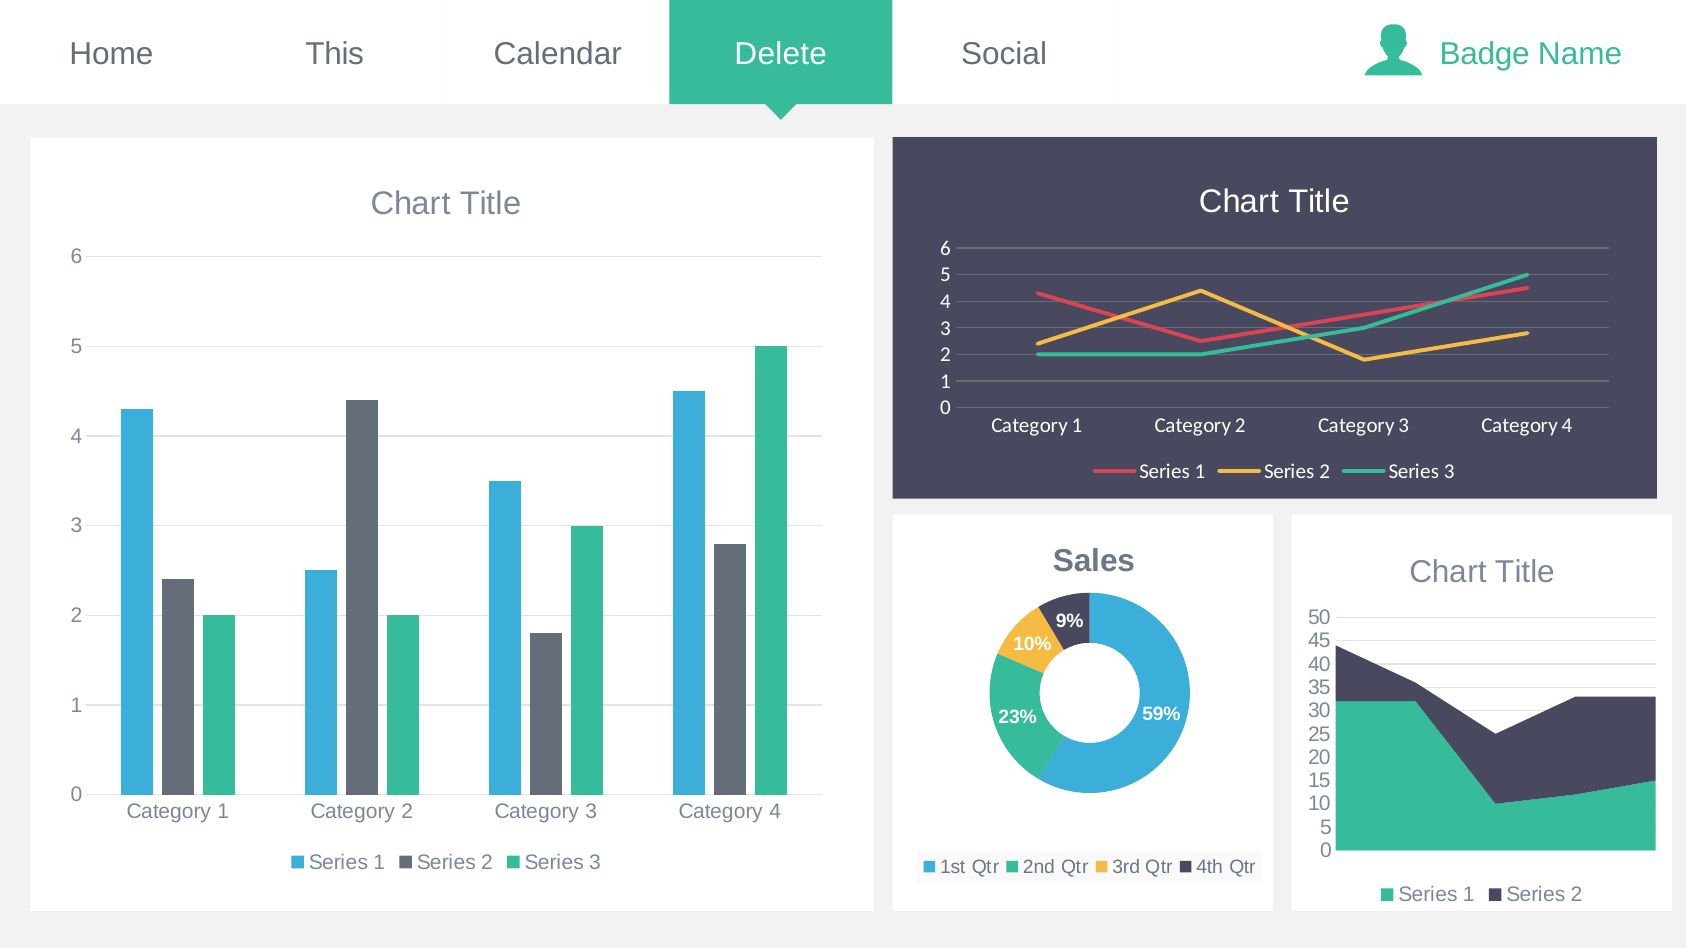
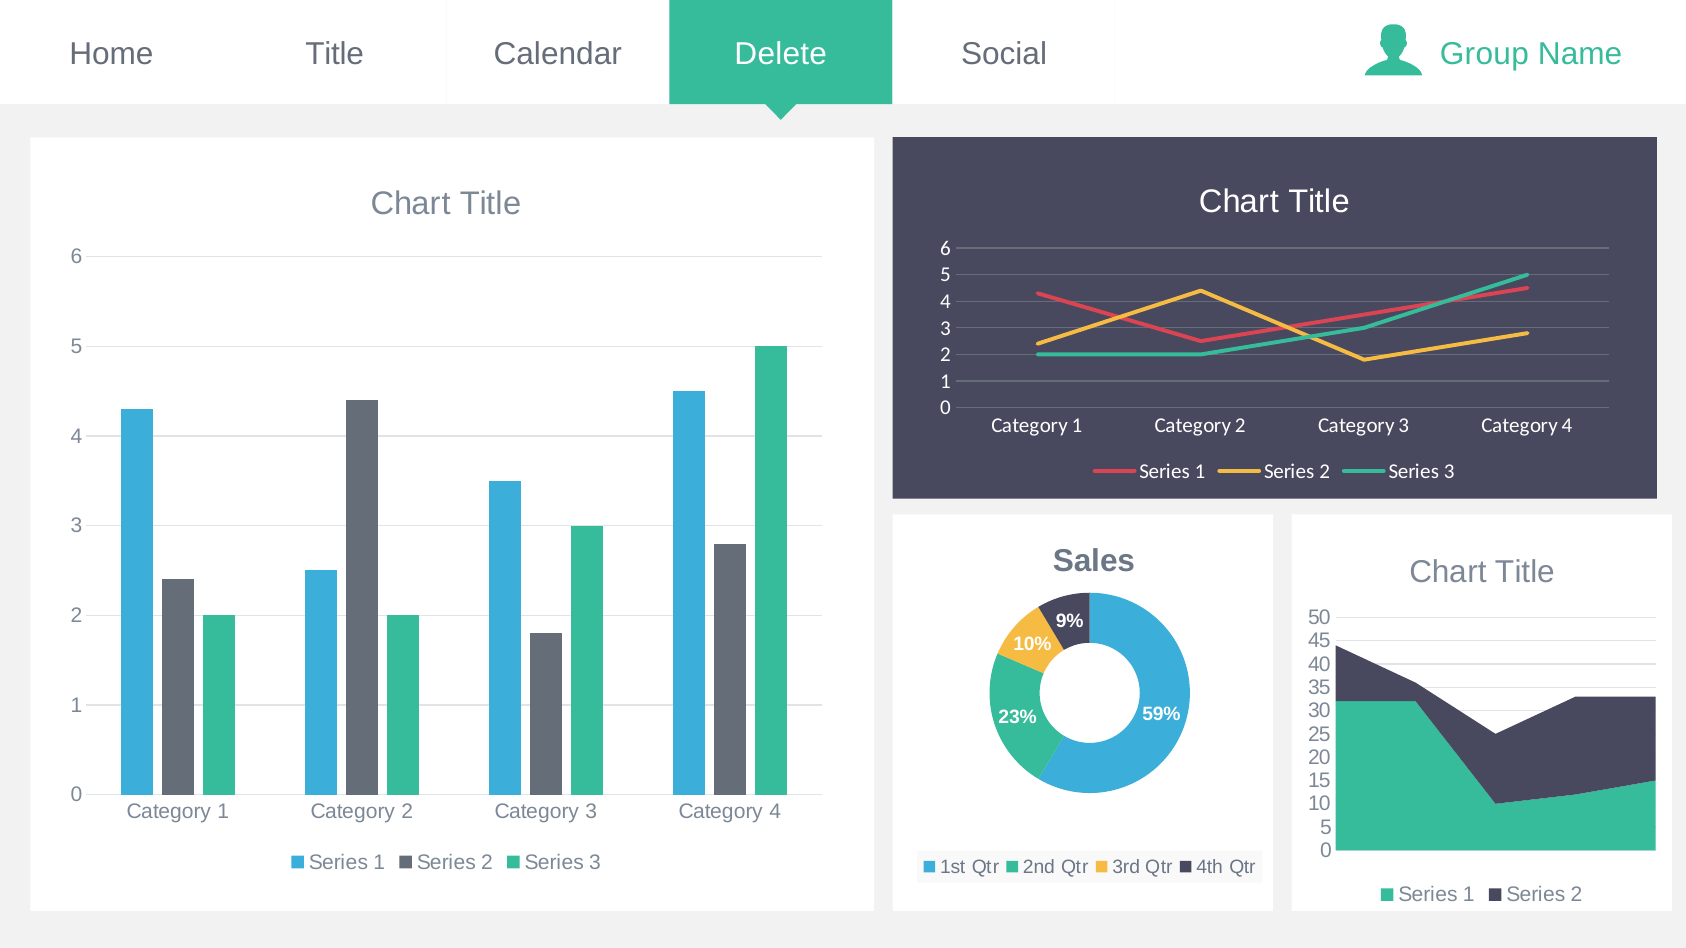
Home This: This -> Title (335, 54)
Badge: Badge -> Group (1484, 54)
